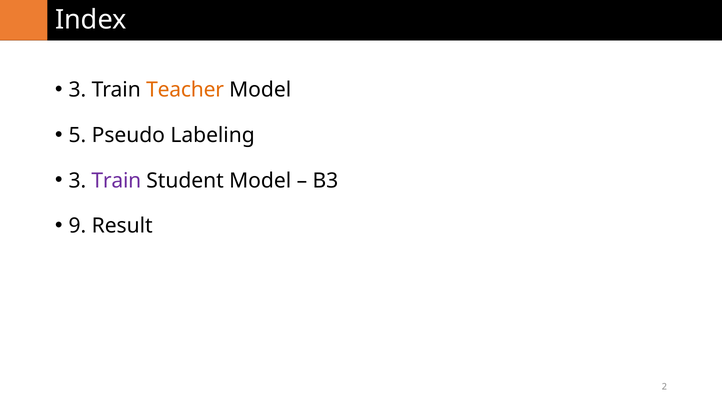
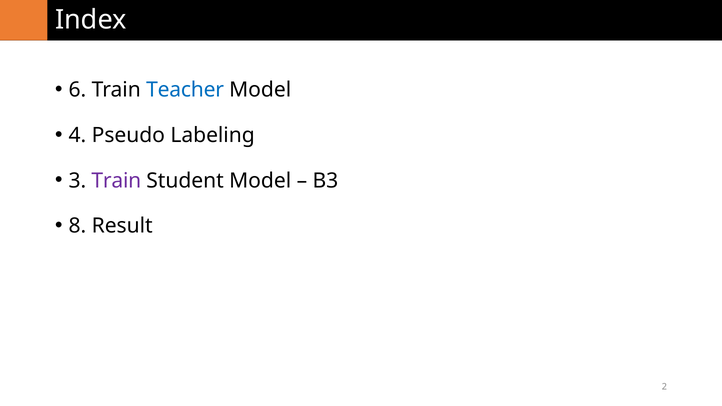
3: 3 -> 6 (77, 90)
Teacher colour: orange -> blue (185, 90)
5: 5 -> 4 (77, 135)
9: 9 -> 8 (77, 226)
